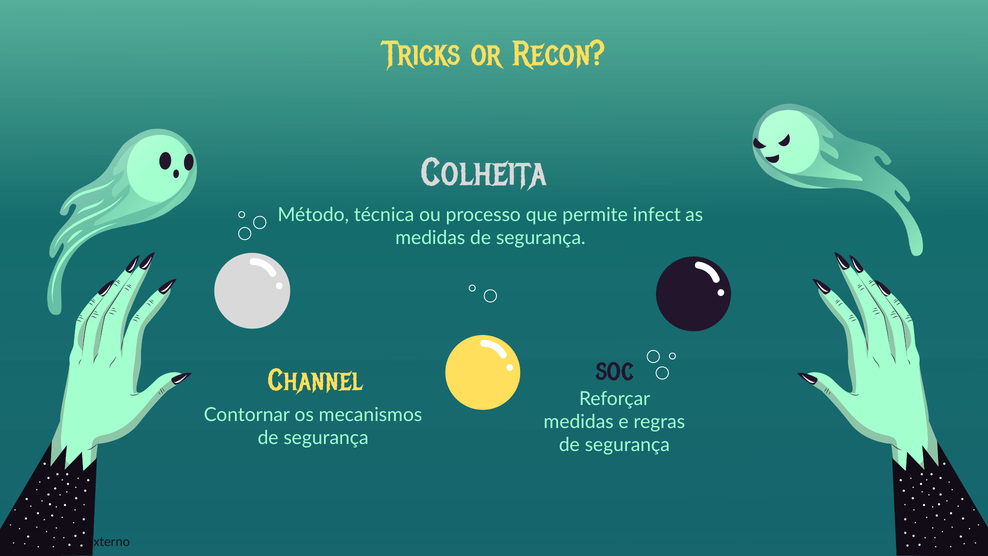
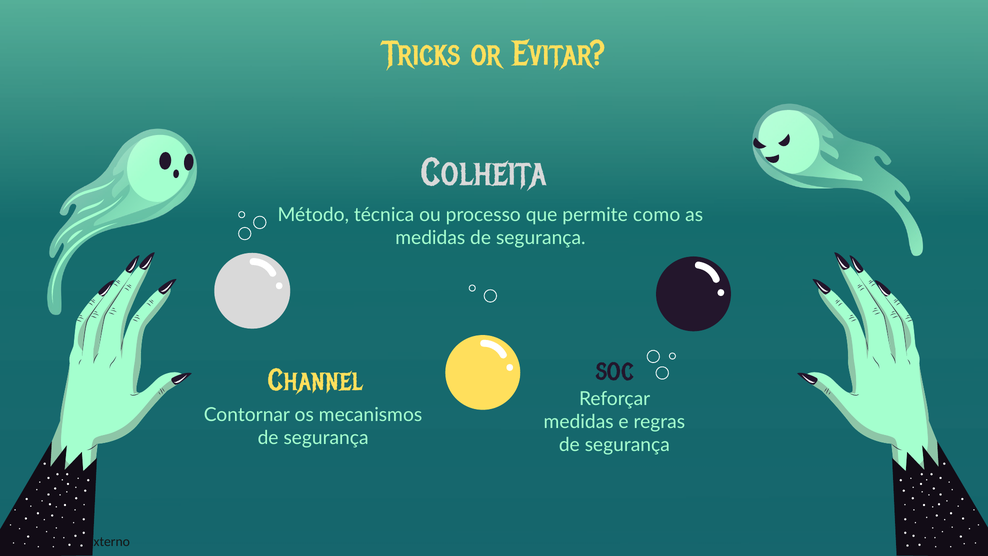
Recon: Recon -> Evitar (558, 54)
infect: infect -> como (657, 215)
